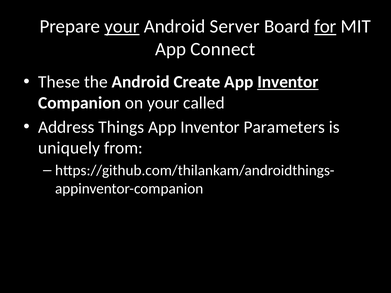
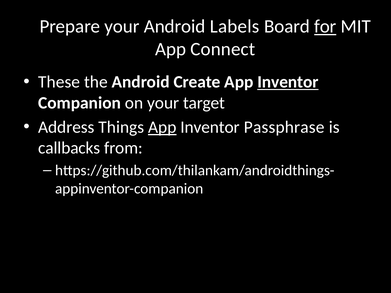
your underline: present -> none (122, 26)
Server: Server -> Labels (235, 26)
called: called -> target (204, 103)
App underline: none -> present (162, 127)
Parameters: Parameters -> Passphrase (284, 127)
uniquely: uniquely -> callbacks (69, 148)
